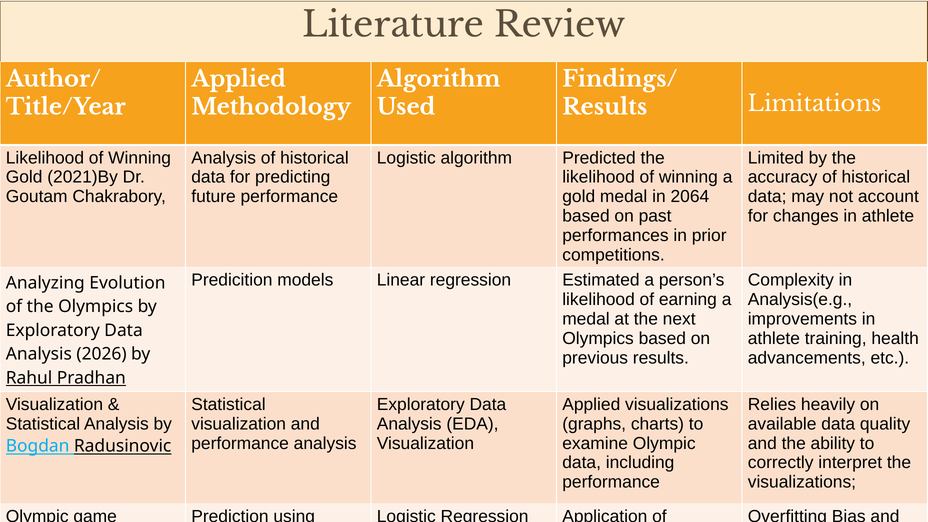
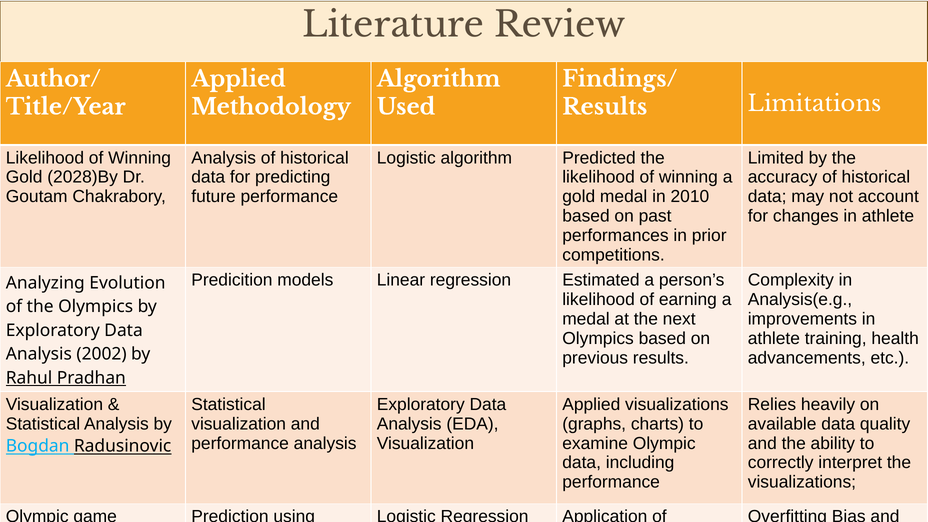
2021)By: 2021)By -> 2028)By (83, 177)
2064: 2064 -> 2010 (690, 197)
2026: 2026 -> 2002 (102, 354)
